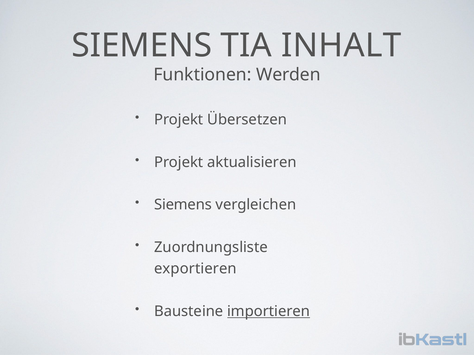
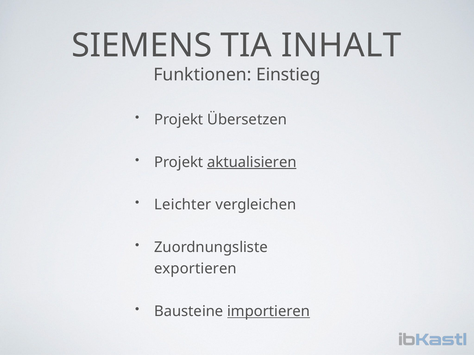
Werden: Werden -> Einstieg (288, 75)
aktualisieren underline: none -> present (252, 162)
Siemens: Siemens -> Leichter (183, 205)
